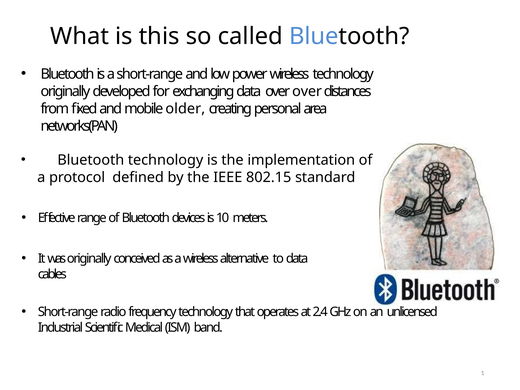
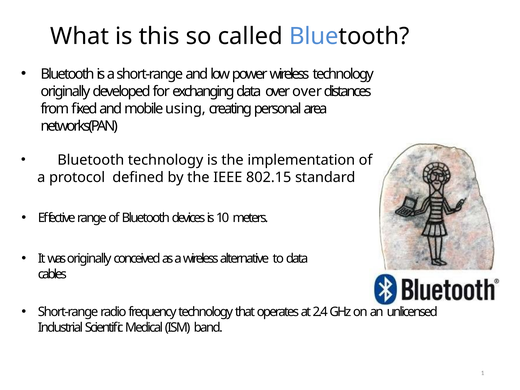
older: older -> using (185, 109)
